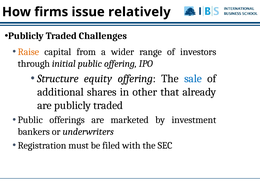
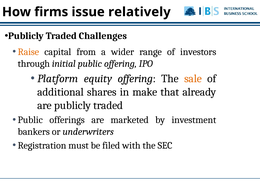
Structure: Structure -> Platform (58, 79)
sale colour: blue -> orange (193, 79)
other: other -> make (145, 92)
